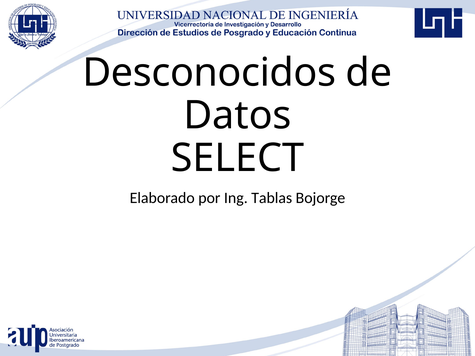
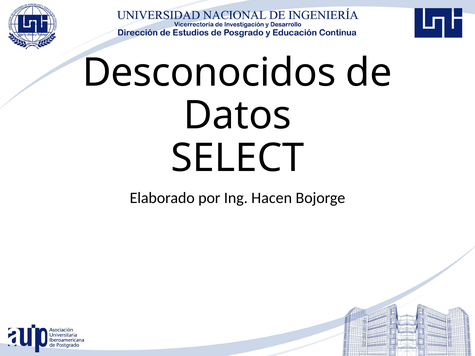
Tablas: Tablas -> Hacen (272, 198)
